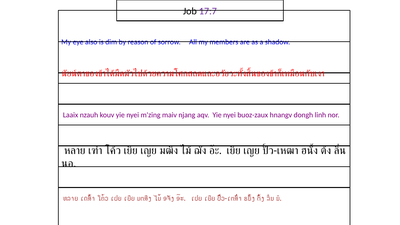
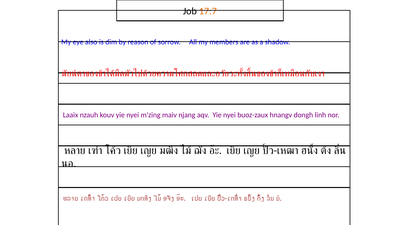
17:7 colour: purple -> orange (208, 11)
